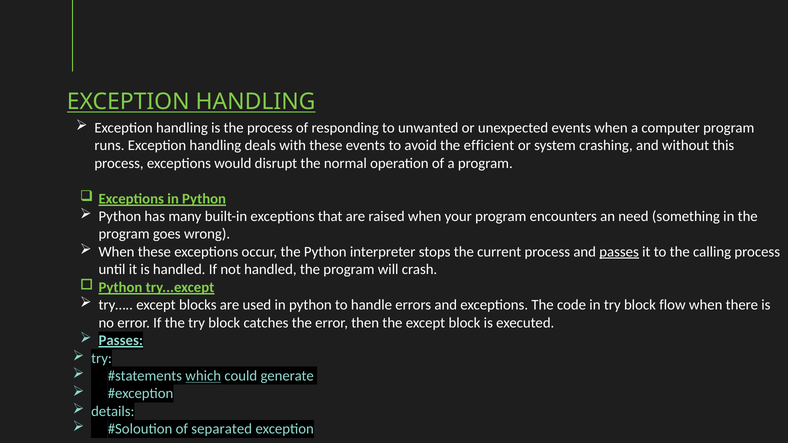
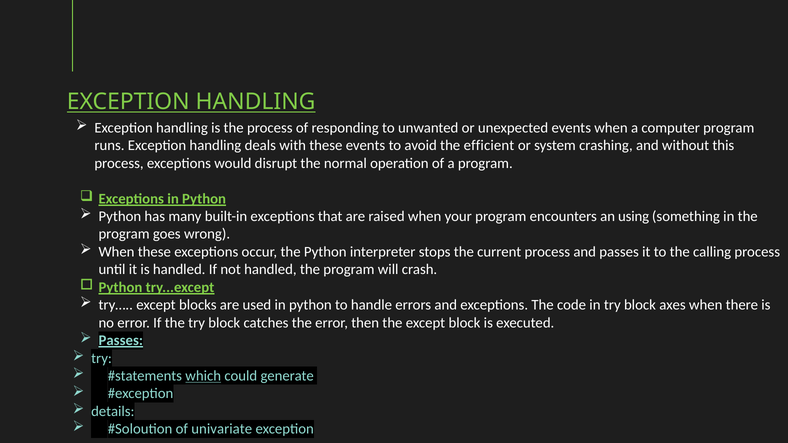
need: need -> using (634, 217)
passes underline: present -> none (619, 252)
flow: flow -> axes (672, 305)
separated: separated -> univariate (222, 429)
